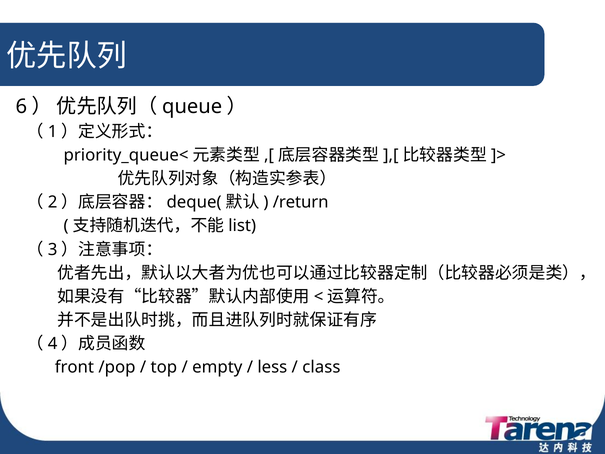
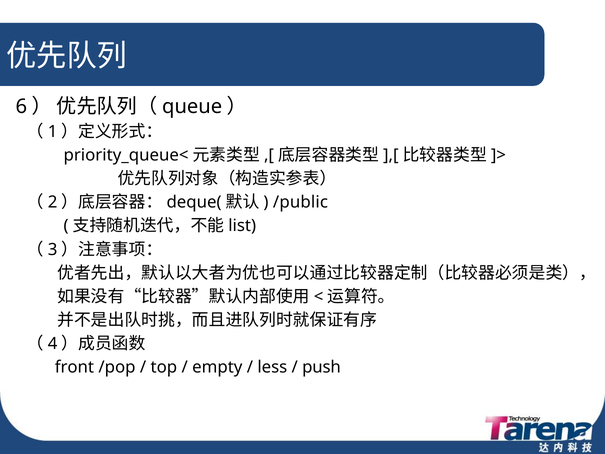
/return: /return -> /public (301, 202)
class: class -> push (321, 367)
